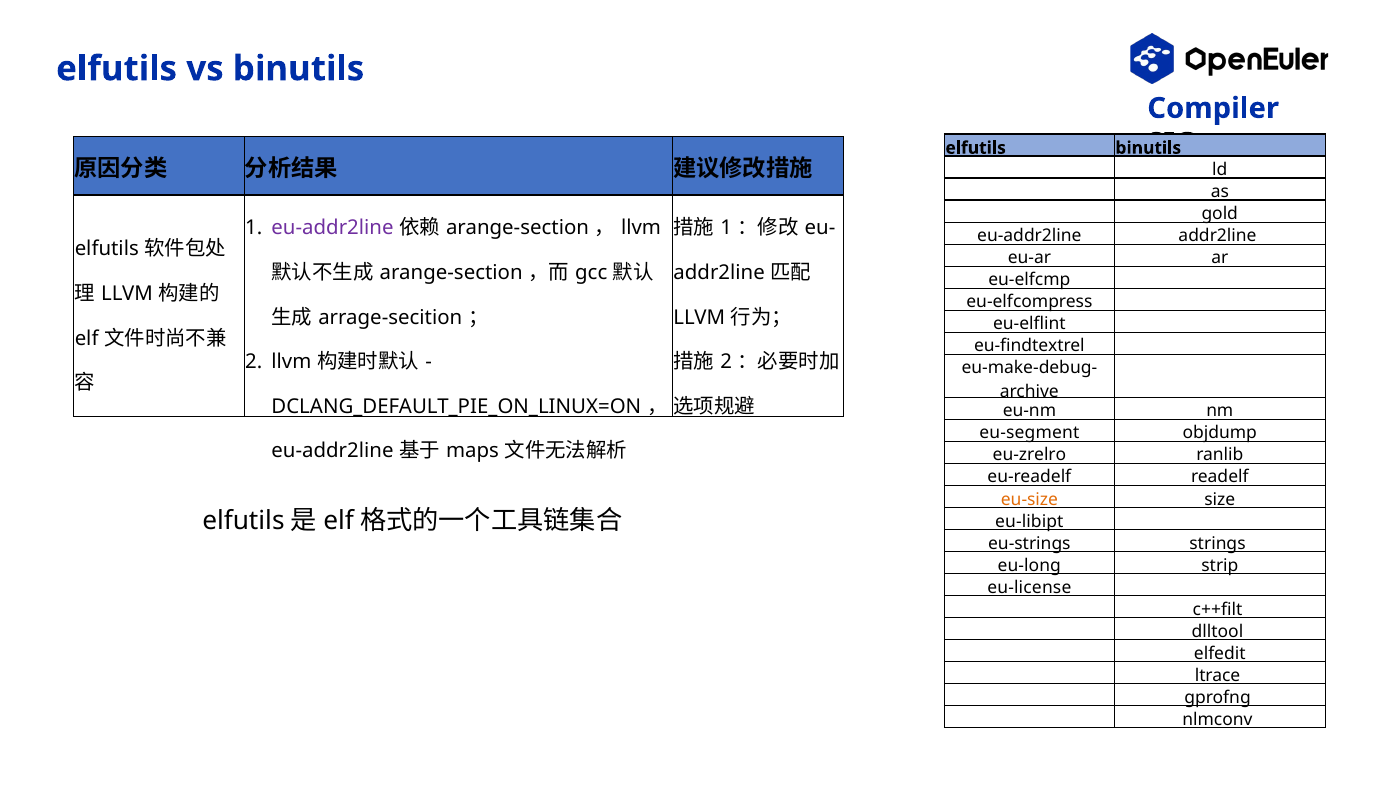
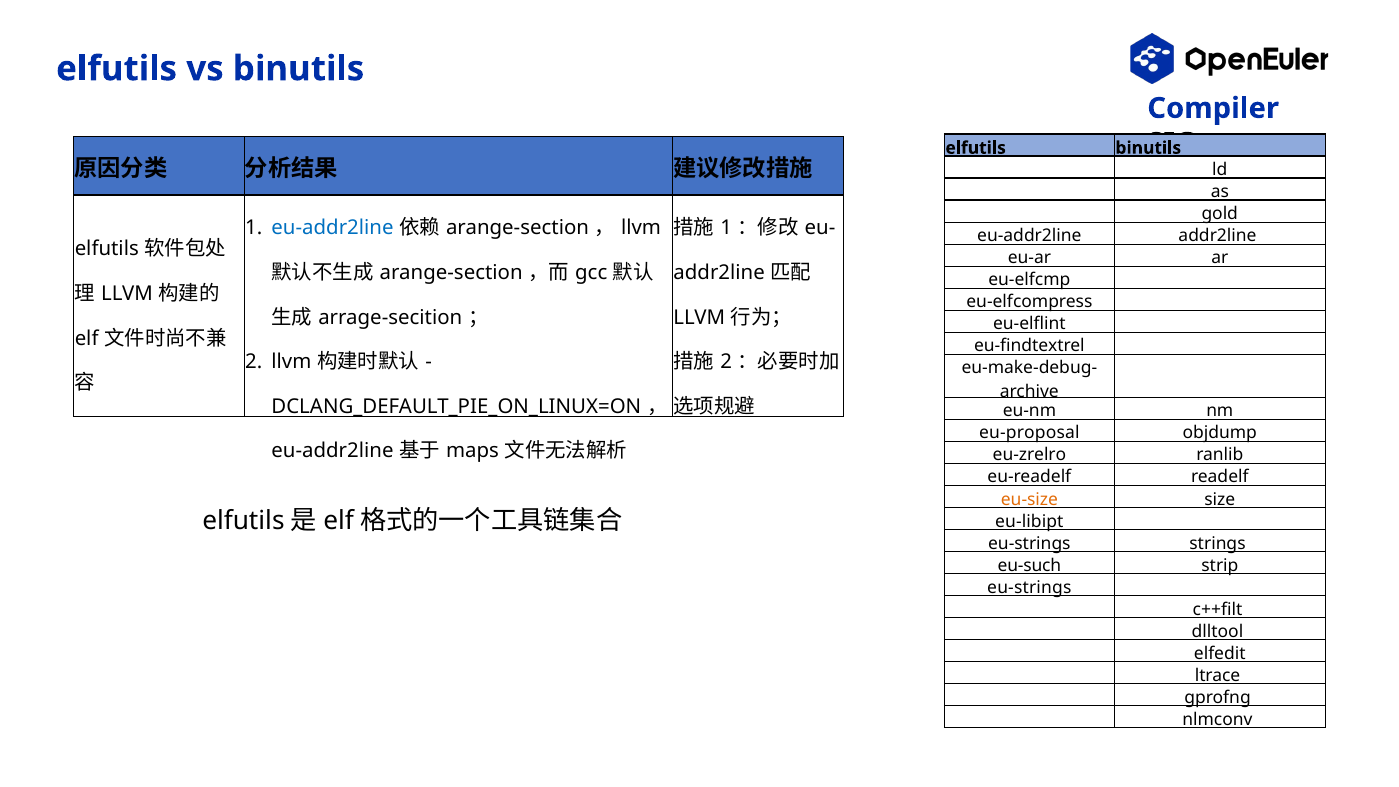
eu-addr2line colour: purple -> blue (333, 228)
eu-segment: eu-segment -> eu-proposal (1029, 433)
eu-long: eu-long -> eu-such (1029, 565)
eu-license: eu-license -> eu-strings (1029, 587)
